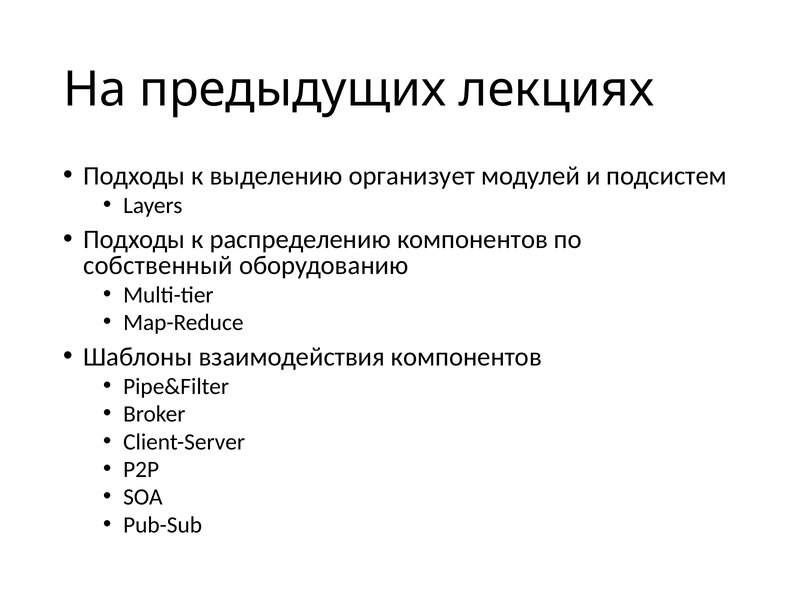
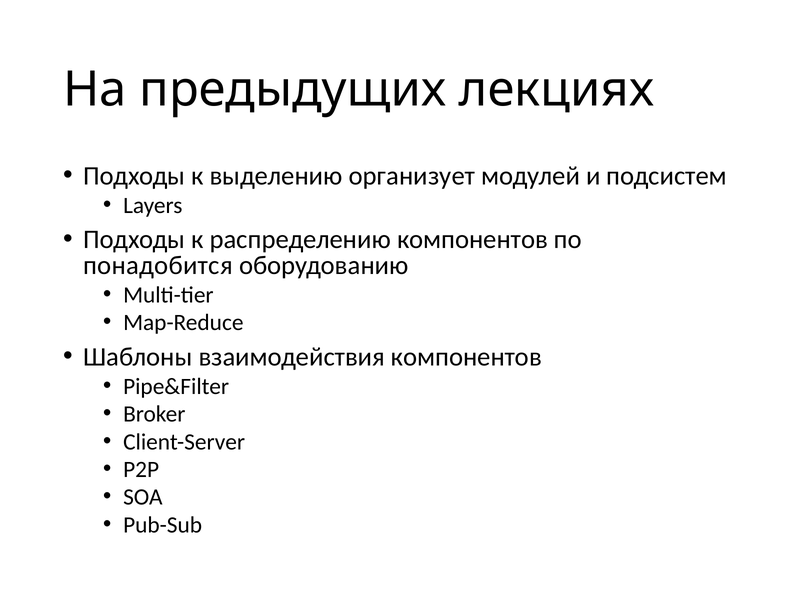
собственный: собственный -> понадобится (158, 265)
